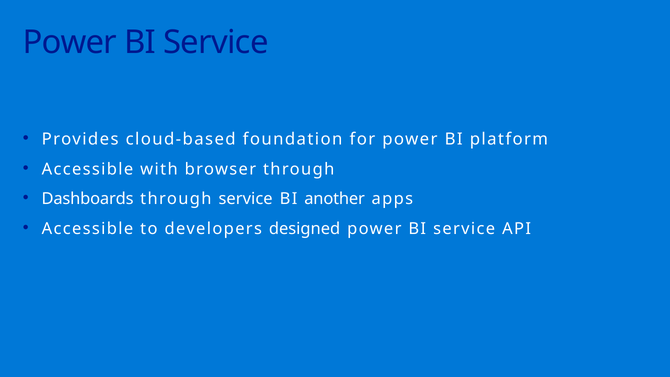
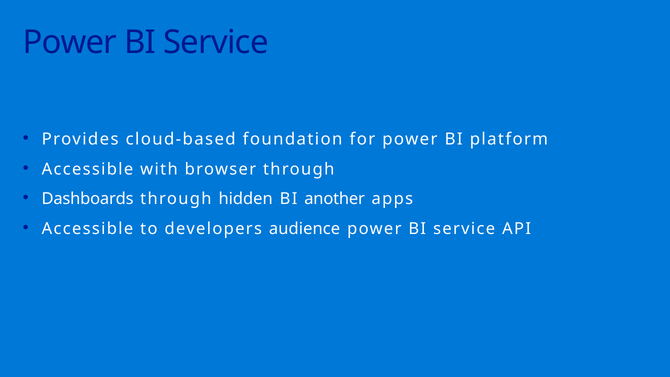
through service: service -> hidden (246, 199)
designed: designed -> audience (305, 229)
